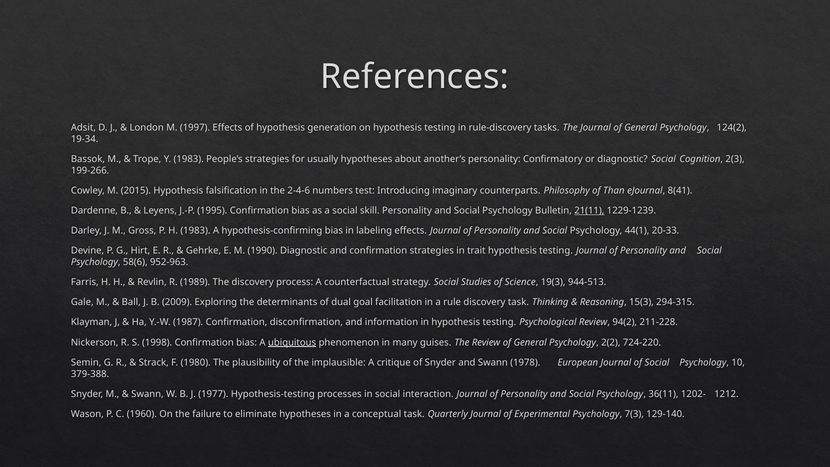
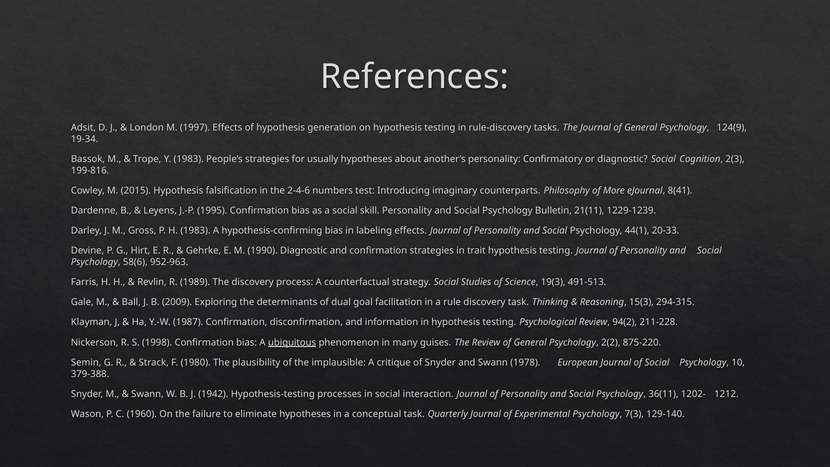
124(2: 124(2 -> 124(9 (732, 127)
199-266: 199-266 -> 199-816 (90, 170)
Than: Than -> More (614, 190)
21(11 underline: present -> none (589, 210)
944-513: 944-513 -> 491-513 (587, 282)
724-220: 724-220 -> 875-220 (642, 342)
1977: 1977 -> 1942 (213, 394)
